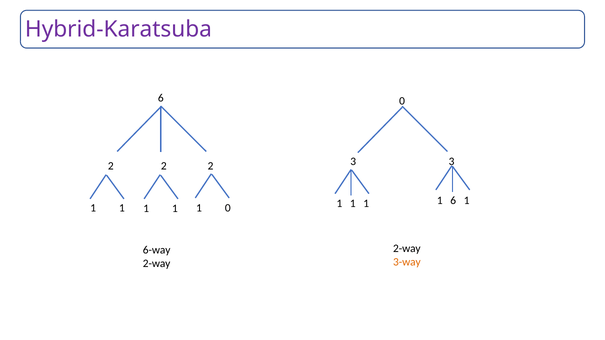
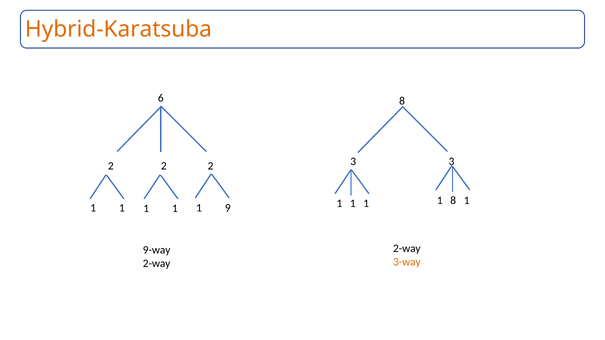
Hybrid-Karatsuba colour: purple -> orange (118, 29)
6 0: 0 -> 8 (402, 101)
1 0: 0 -> 9 (228, 208)
1 6: 6 -> 8 (453, 201)
6-way: 6-way -> 9-way (157, 250)
